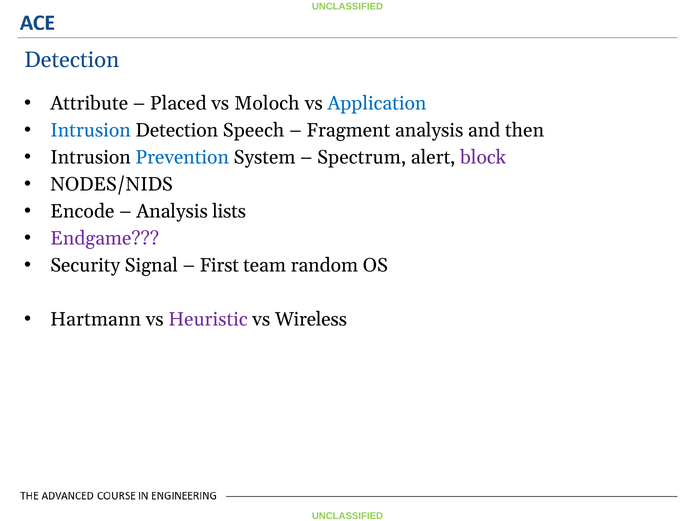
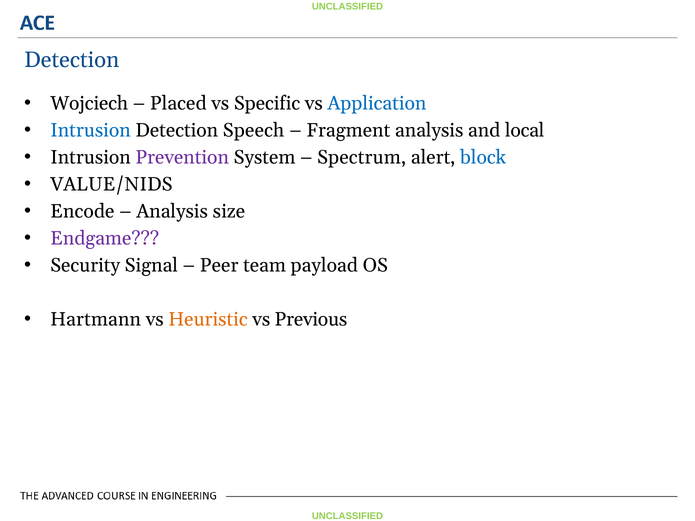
Attribute: Attribute -> Wojciech (89, 103)
Moloch: Moloch -> Specific (267, 103)
then: then -> local (525, 130)
Prevention colour: blue -> purple (182, 157)
block colour: purple -> blue (483, 157)
NODES/NIDS: NODES/NIDS -> VALUE/NIDS (111, 185)
lists: lists -> size (229, 212)
First: First -> Peer (219, 266)
random: random -> payload (324, 266)
Heuristic colour: purple -> orange (208, 320)
Wireless: Wireless -> Previous (311, 320)
